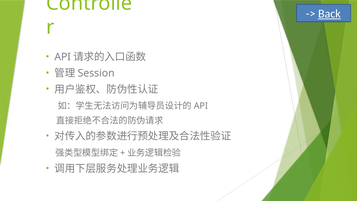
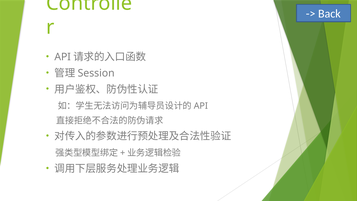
Back underline: present -> none (329, 14)
